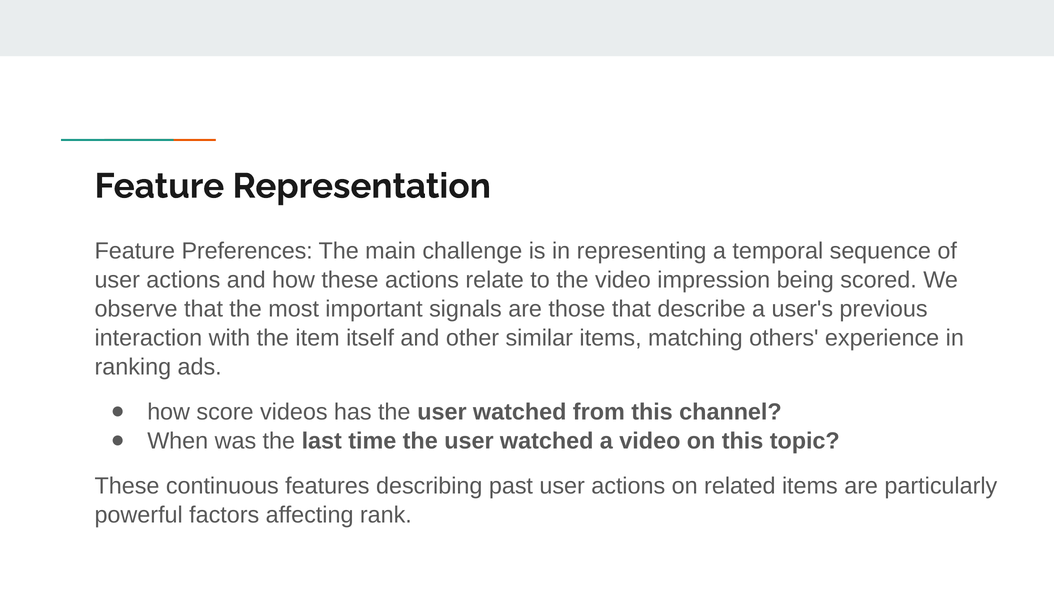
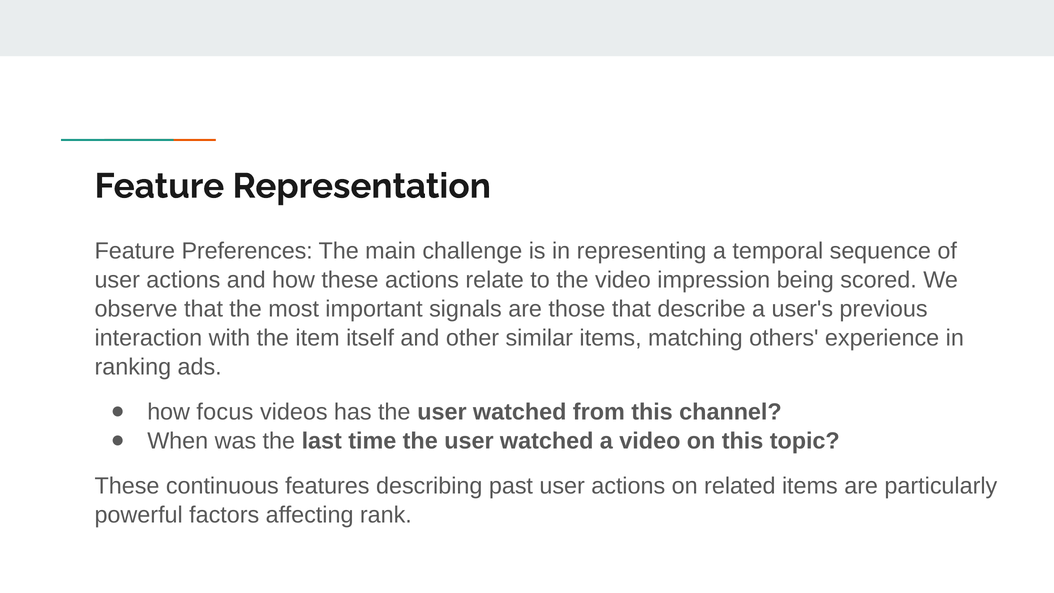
score: score -> focus (225, 412)
